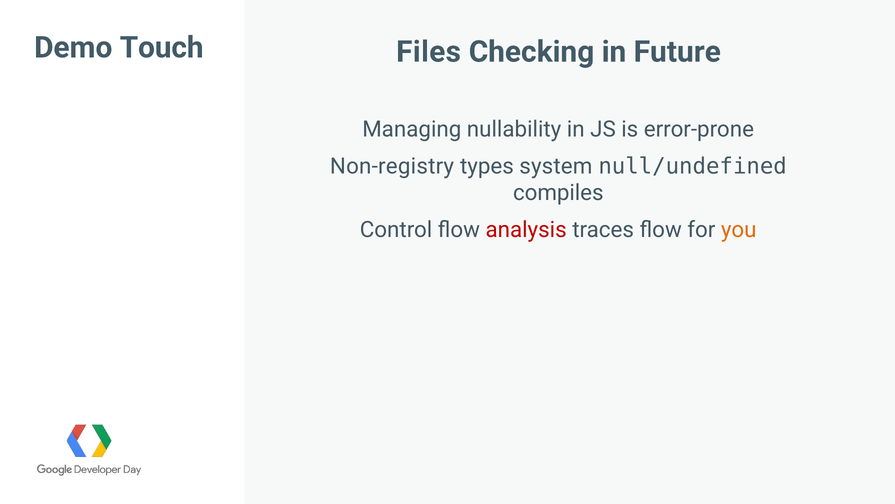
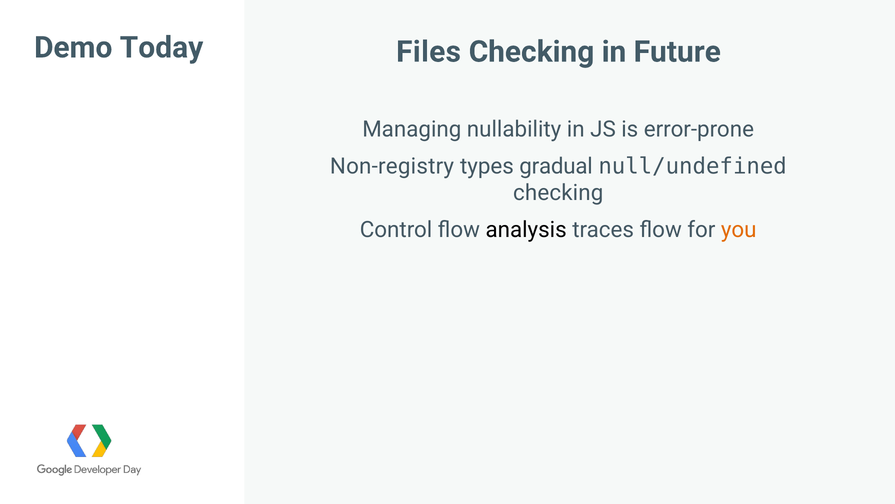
Touch: Touch -> Today (161, 47)
system: system -> gradual (556, 166)
compiles: compiles -> checking (558, 193)
analysis colour: red -> black (526, 230)
